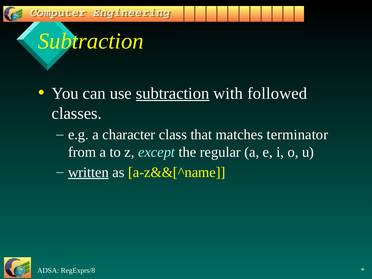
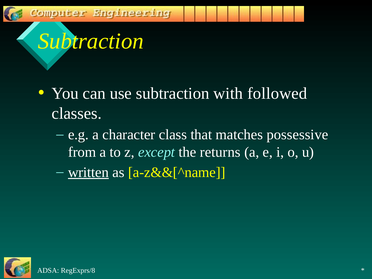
subtraction underline: present -> none (173, 93)
terminator: terminator -> possessive (297, 135)
regular: regular -> returns (220, 152)
